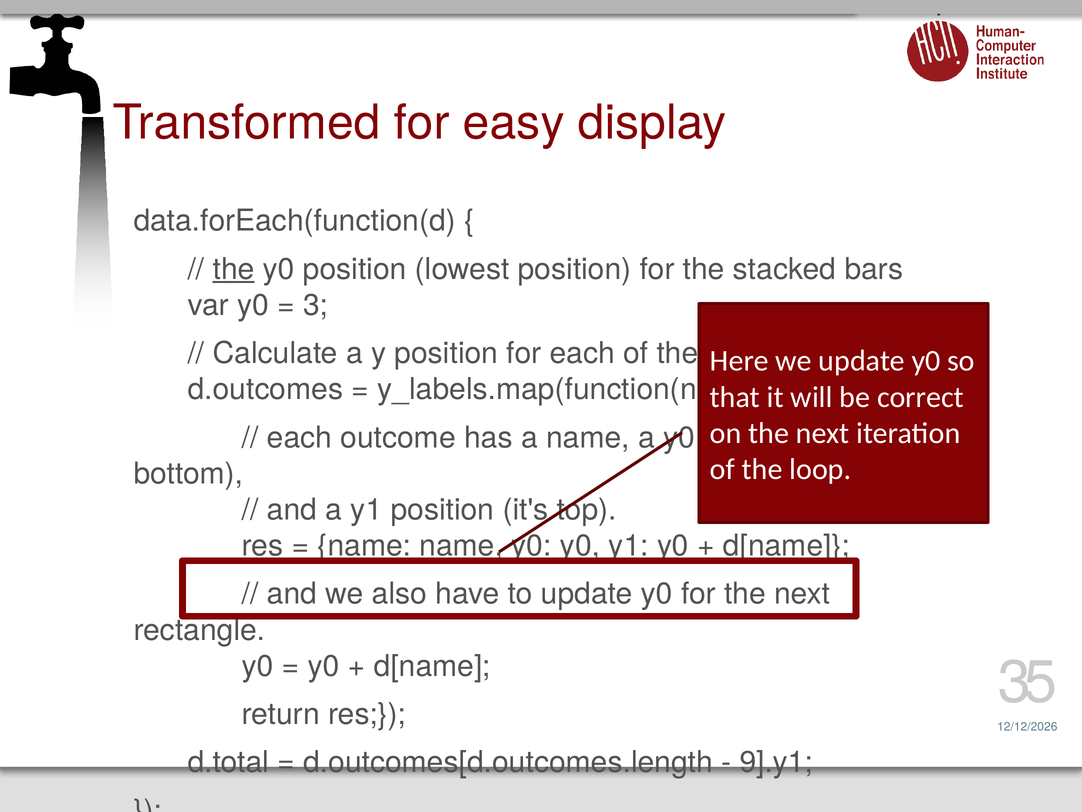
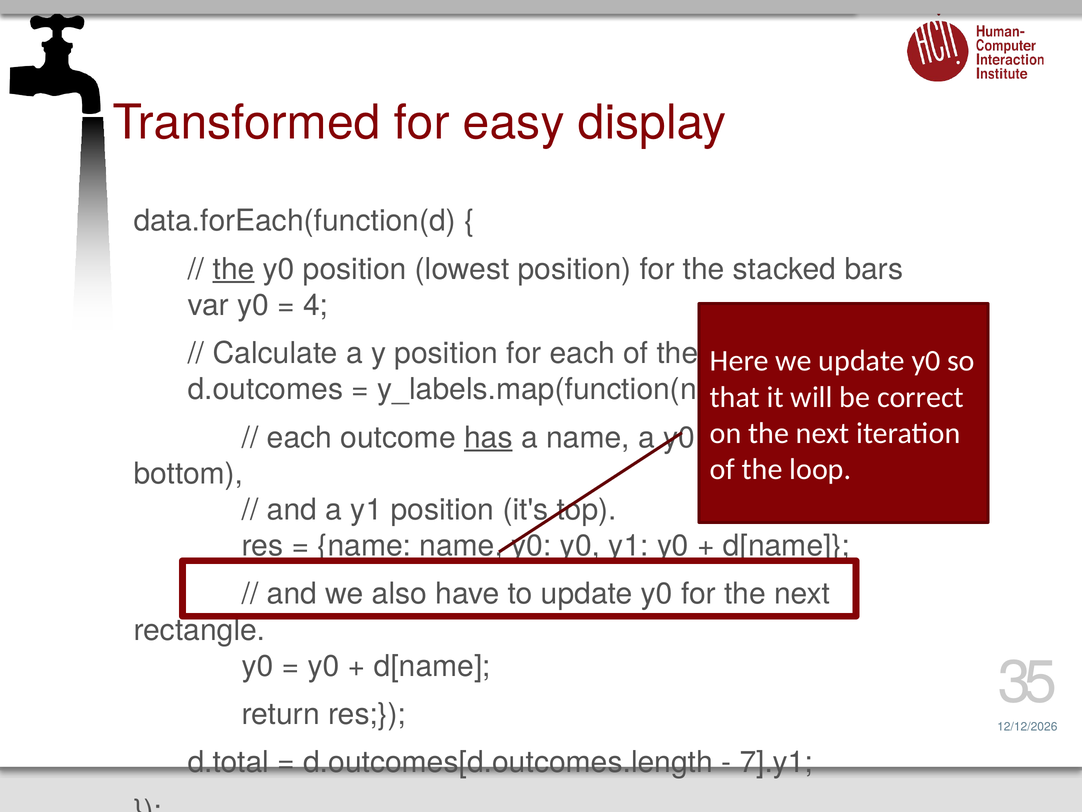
3: 3 -> 4 (316, 305)
has underline: none -> present (488, 437)
9].y1: 9].y1 -> 7].y1 (776, 762)
